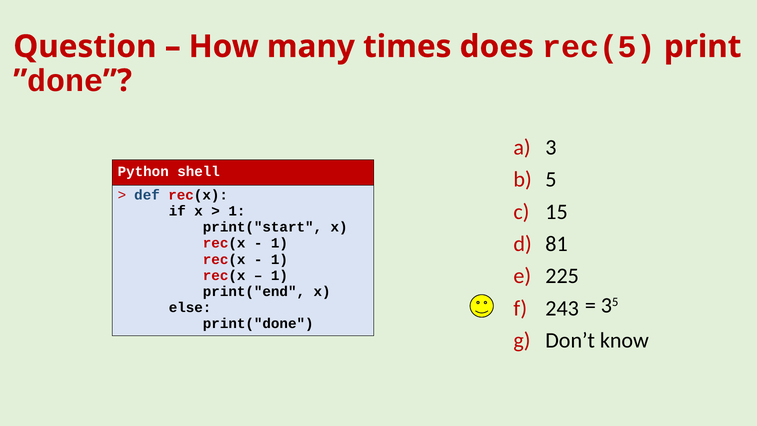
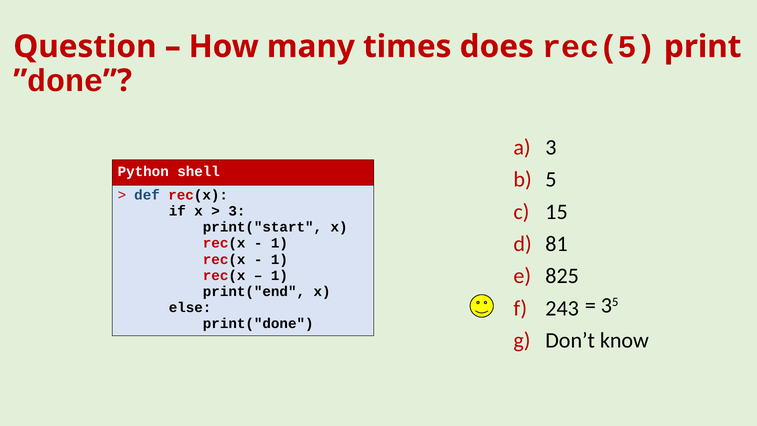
1: 1 -> 3 (237, 211)
225: 225 -> 825 (562, 276)
